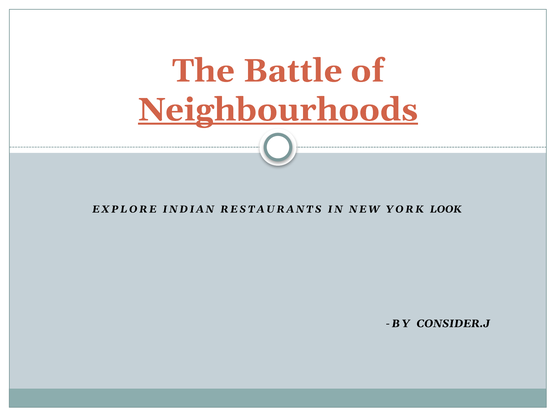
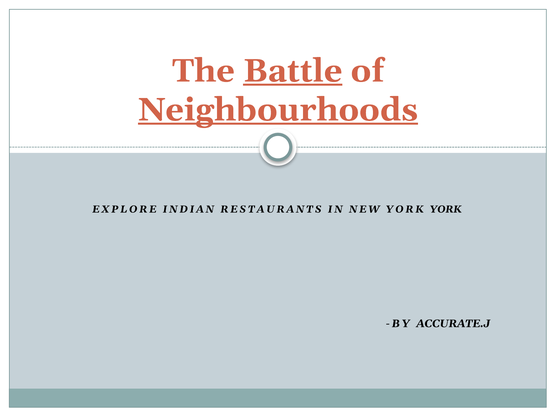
Battle underline: none -> present (293, 71)
YORK LOOK: LOOK -> YORK (446, 209)
CONSIDER.J: CONSIDER.J -> ACCURATE.J (453, 324)
